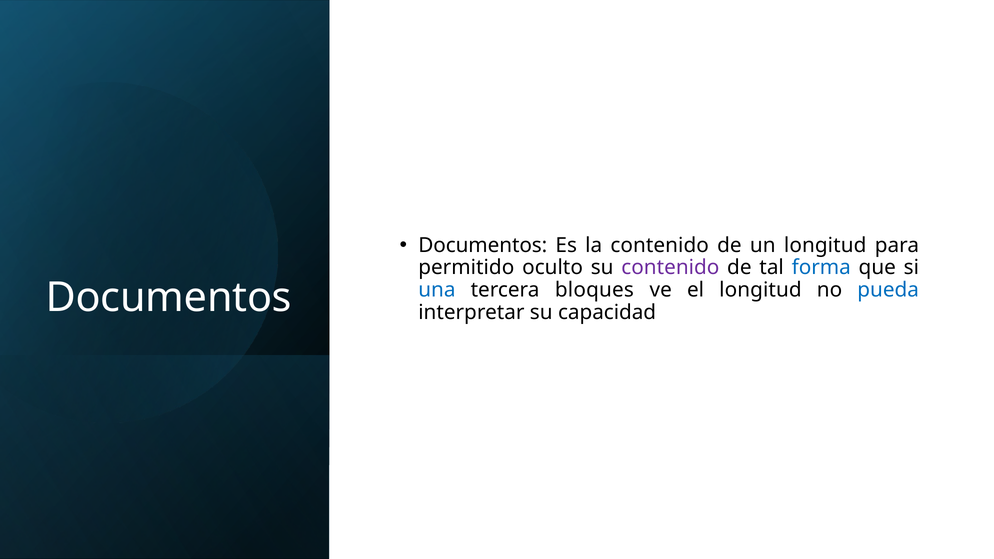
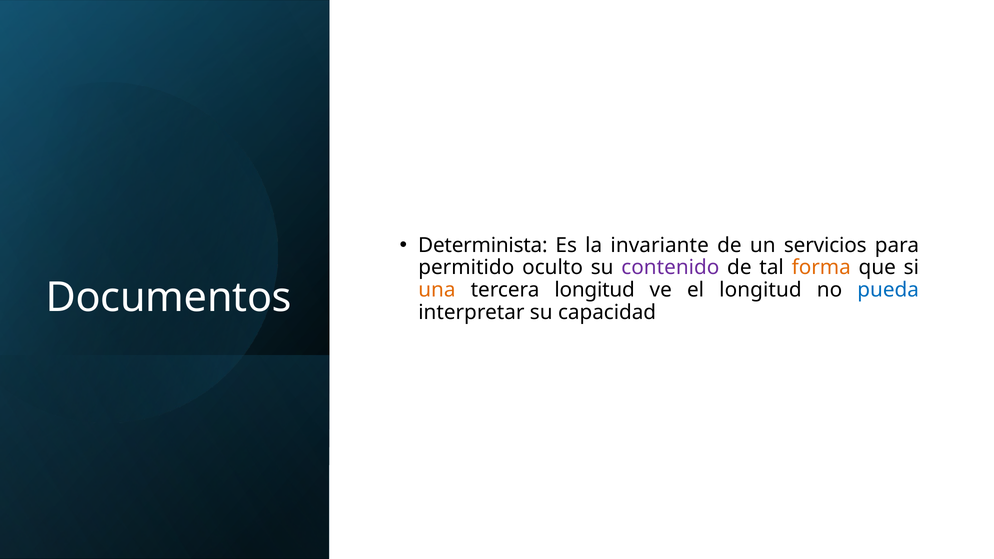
Documentos: Documentos -> Determinista (483, 245)
la contenido: contenido -> invariante (660, 245)
un longitud: longitud -> servicios (825, 245)
forma colour: blue -> orange (821, 268)
una colour: blue -> orange (437, 290)
tercera bloques: bloques -> longitud (595, 290)
